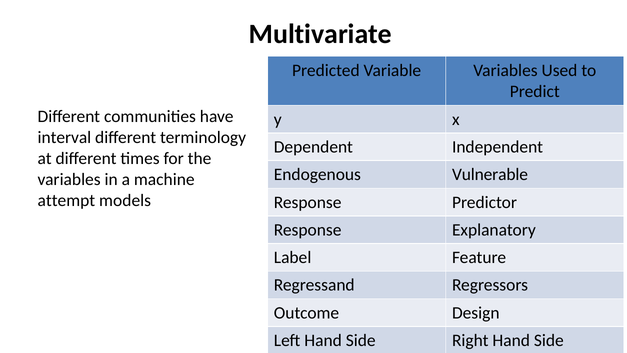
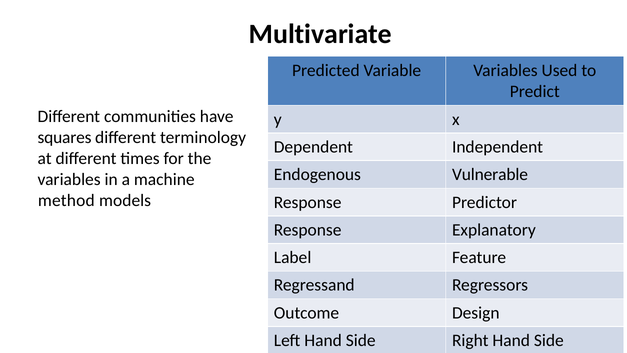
interval: interval -> squares (64, 137)
attempt: attempt -> method (66, 200)
